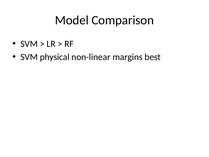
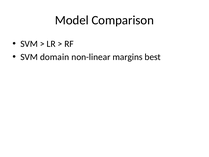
physical: physical -> domain (55, 57)
